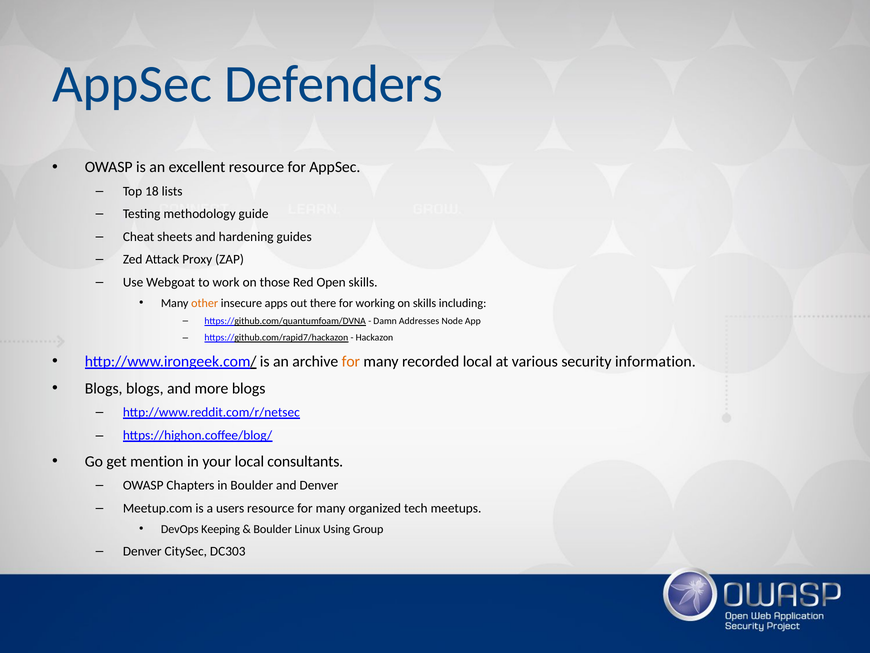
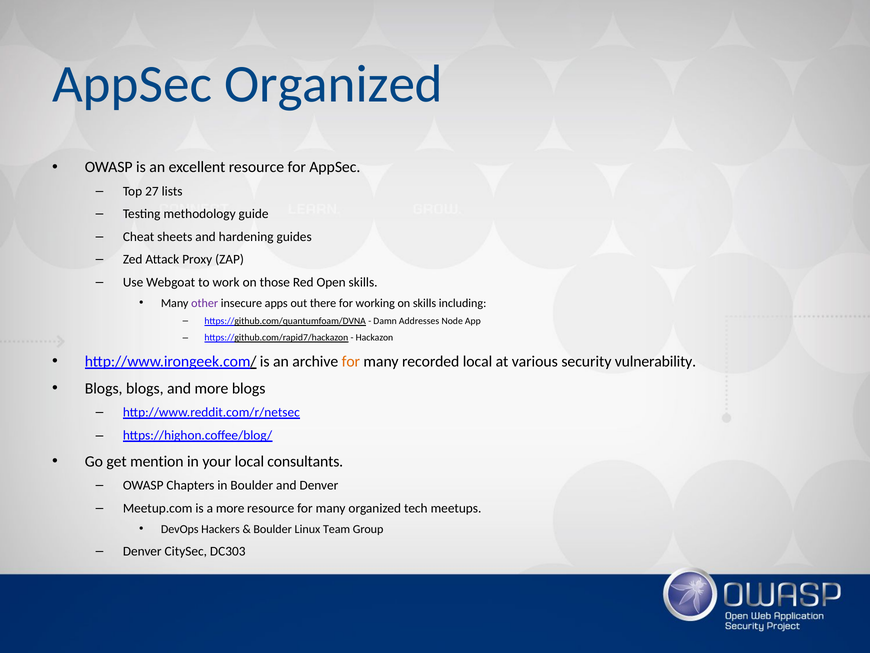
AppSec Defenders: Defenders -> Organized (333, 84)
18: 18 -> 27 (152, 191)
other colour: orange -> purple (205, 303)
information: information -> vulnerability (655, 361)
a users: users -> more (230, 508)
Keeping: Keeping -> Hackers (221, 529)
Using: Using -> Team (337, 529)
